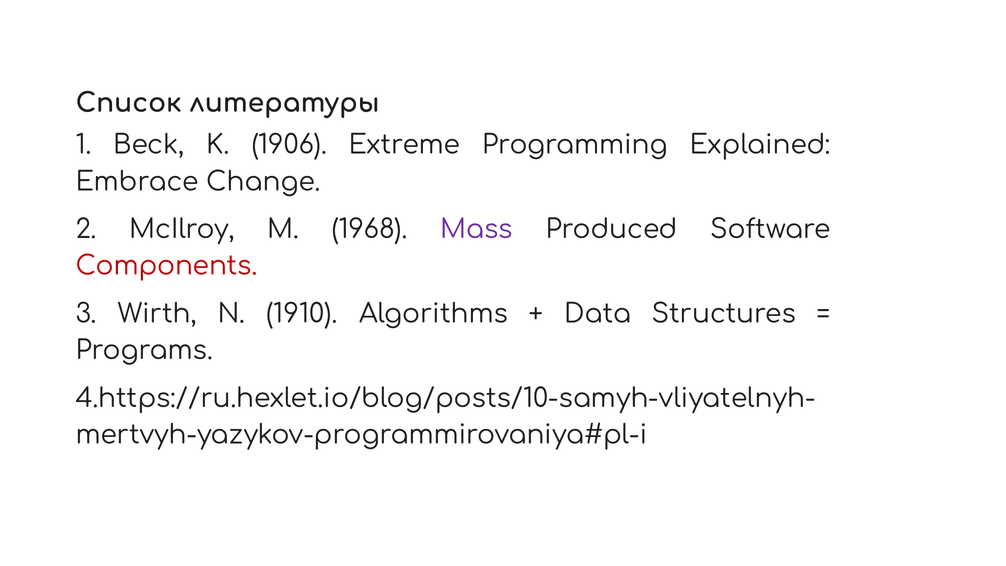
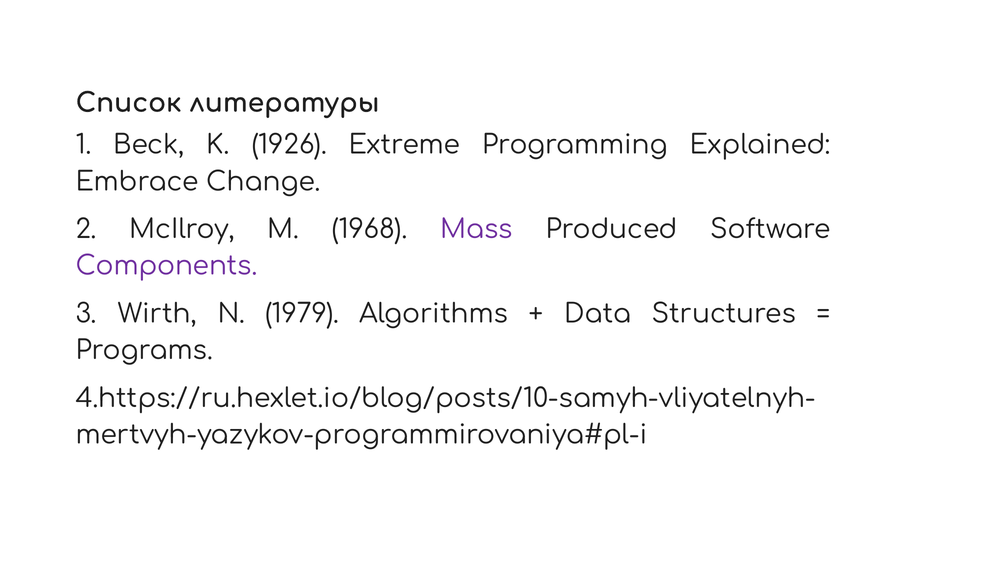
1906: 1906 -> 1926 (289, 145)
Components colour: red -> purple (166, 266)
1910: 1910 -> 1979 (302, 314)
